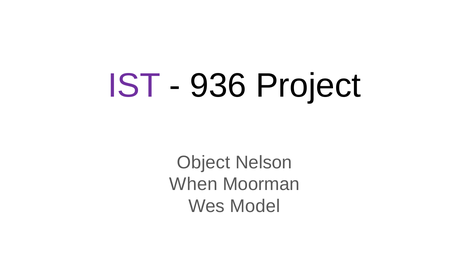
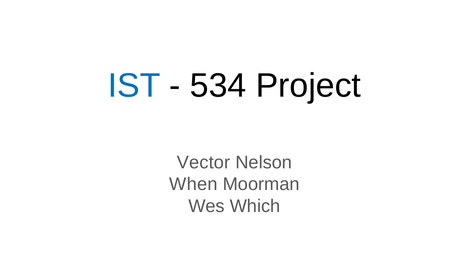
IST colour: purple -> blue (134, 86)
936: 936 -> 534 (218, 86)
Object: Object -> Vector (204, 162)
Model: Model -> Which (255, 206)
